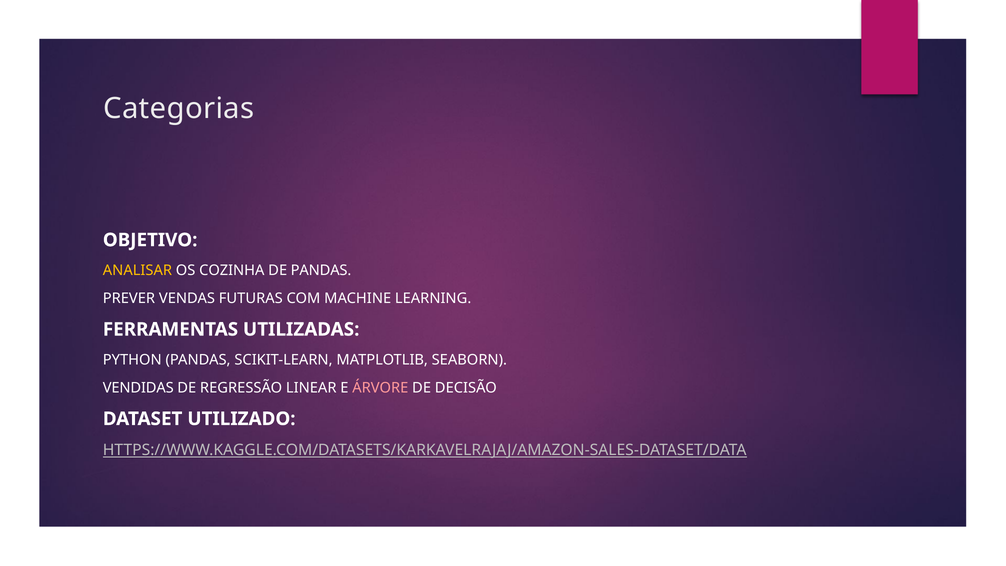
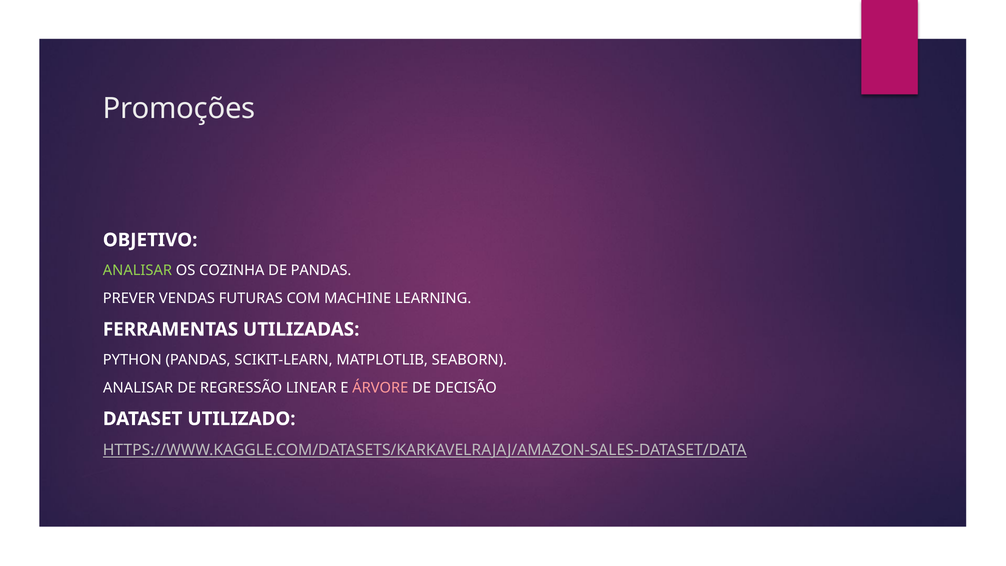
Categorias: Categorias -> Promoções (179, 108)
ANALISAR colour: yellow -> light green (137, 270)
VENDIDAS: VENDIDAS -> ANALISAR (138, 388)
